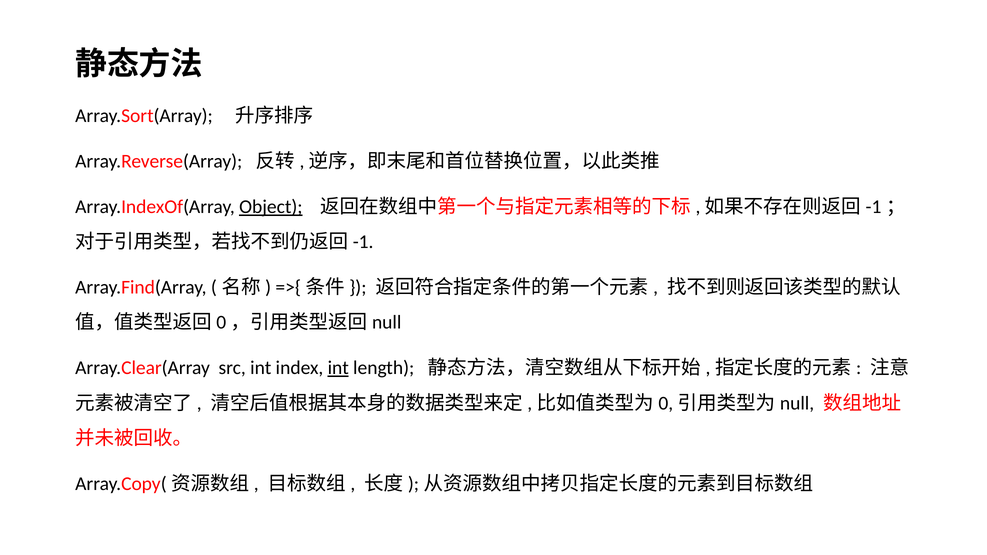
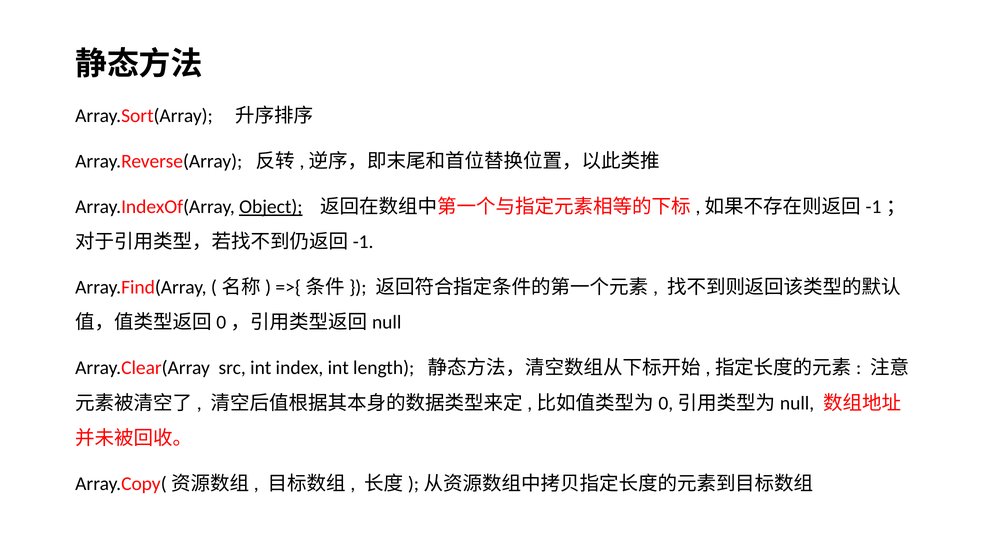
int underline: present -> none (338, 368)
